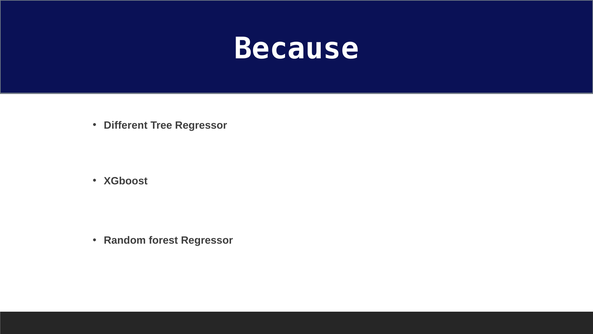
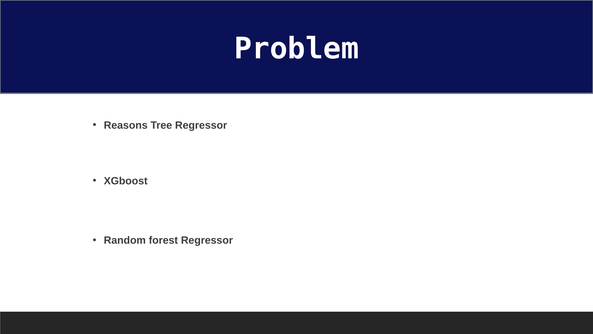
Because: Because -> Problem (296, 49)
Different: Different -> Reasons (126, 125)
